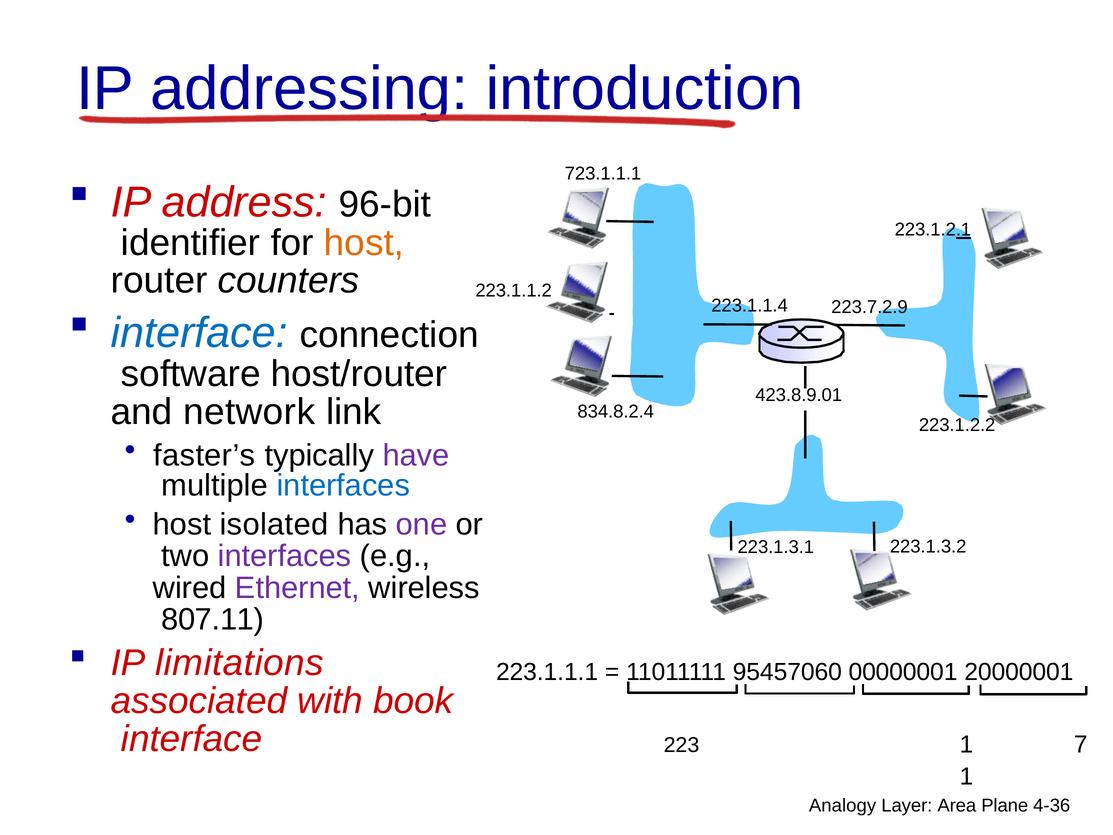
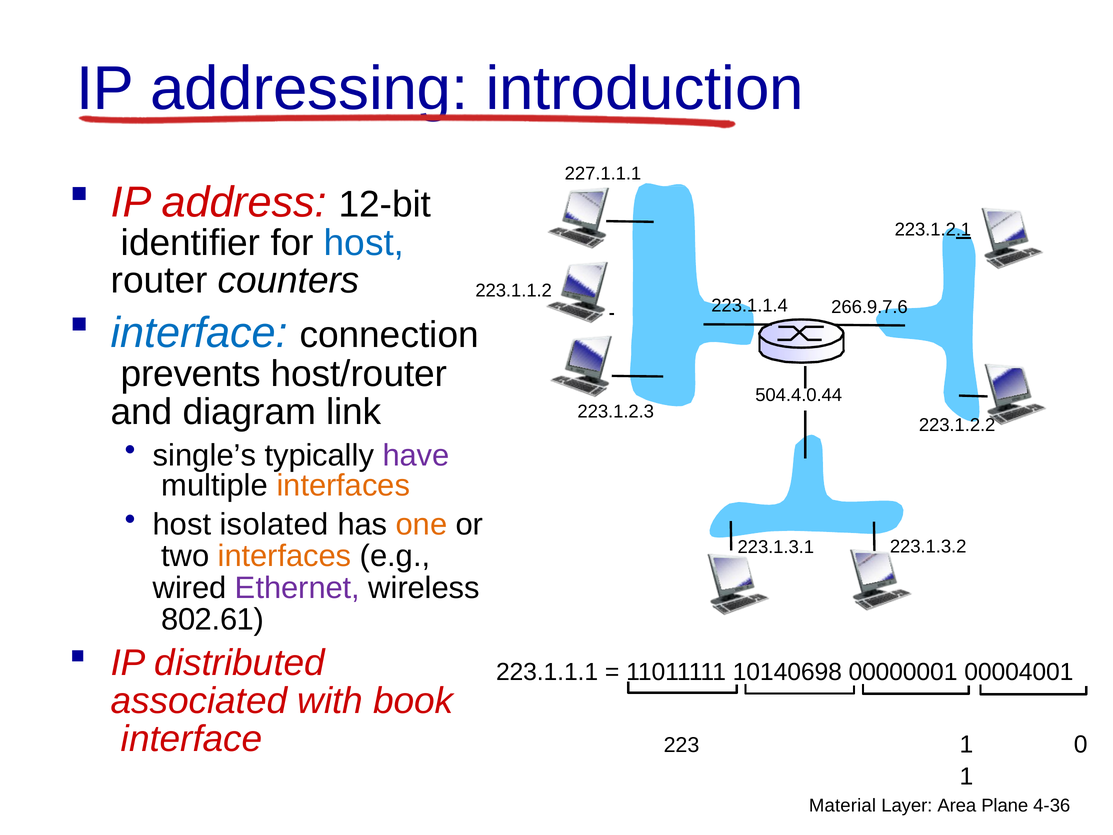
723.1.1.1: 723.1.1.1 -> 227.1.1.1 (603, 174)
96-bit: 96-bit -> 12-bit (385, 205)
host colour: orange -> blue (364, 243)
223.7.2.9: 223.7.2.9 -> 266.9.7.6 (869, 307)
software: software -> prevents (191, 374)
423.8.9.01: 423.8.9.01 -> 504.4.0.44 (799, 395)
network: network -> diagram (249, 412)
834.8.2.4: 834.8.2.4 -> 223.1.2.3 (616, 412)
faster’s: faster’s -> single’s (204, 455)
interfaces colour: blue -> orange (343, 486)
one colour: purple -> orange (422, 525)
interfaces colour: purple -> orange (285, 556)
807.11: 807.11 -> 802.61 (213, 619)
limitations: limitations -> distributed (240, 663)
95457060: 95457060 -> 10140698 (787, 672)
20000001: 20000001 -> 00004001 (1019, 672)
7: 7 -> 0 (1081, 744)
Analogy: Analogy -> Material (843, 806)
